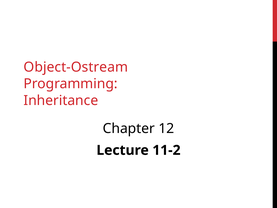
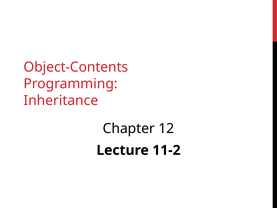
Object-Ostream: Object-Ostream -> Object-Contents (76, 67)
